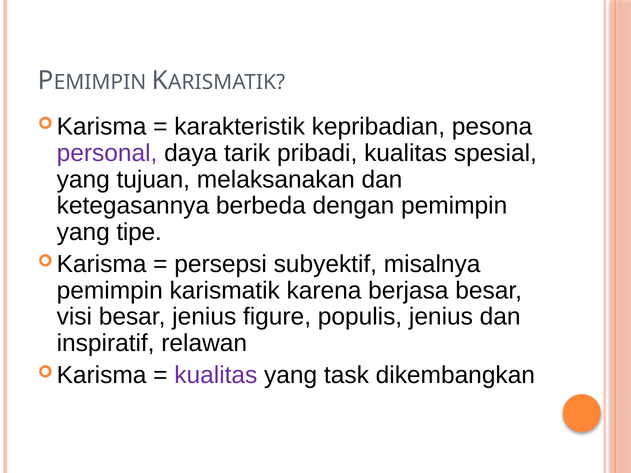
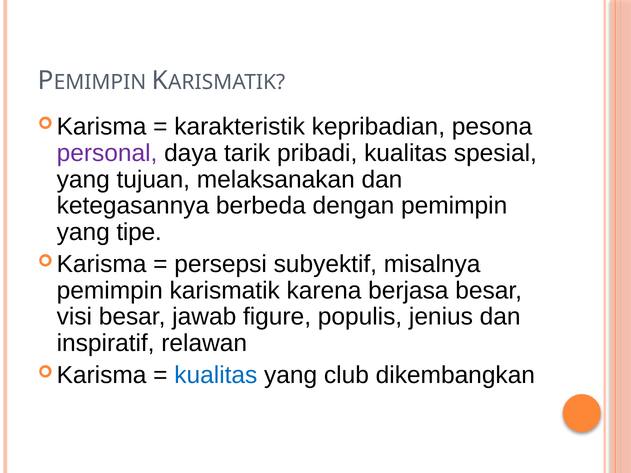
besar jenius: jenius -> jawab (204, 317)
kualitas colour: purple -> blue (216, 375)
task: task -> club (346, 375)
